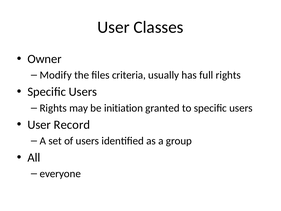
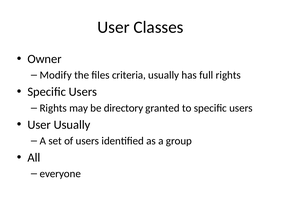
initiation: initiation -> directory (124, 108)
User Record: Record -> Usually (72, 125)
